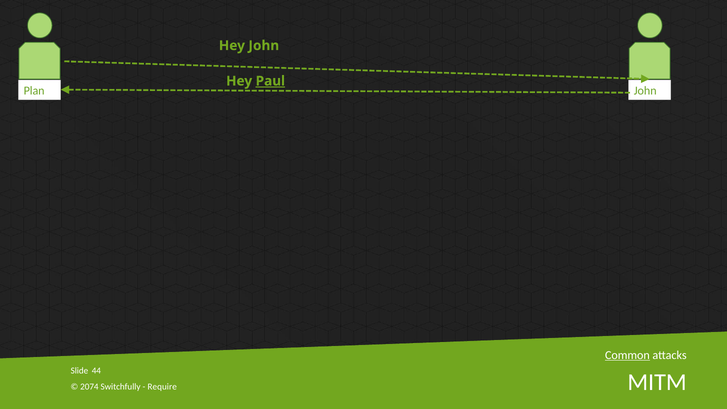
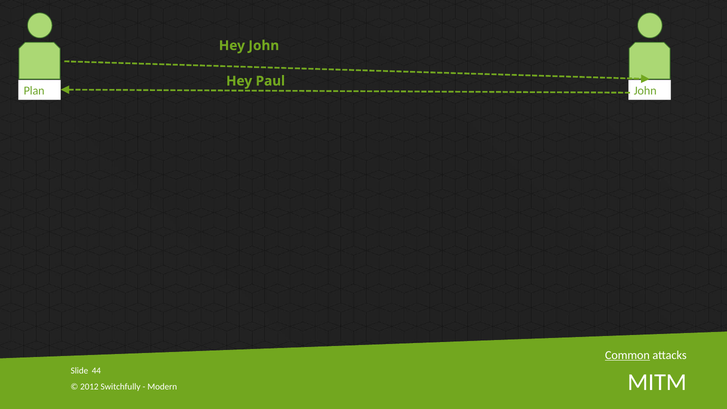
Paul underline: present -> none (270, 81)
2074: 2074 -> 2012 (89, 387)
Require: Require -> Modern (162, 387)
